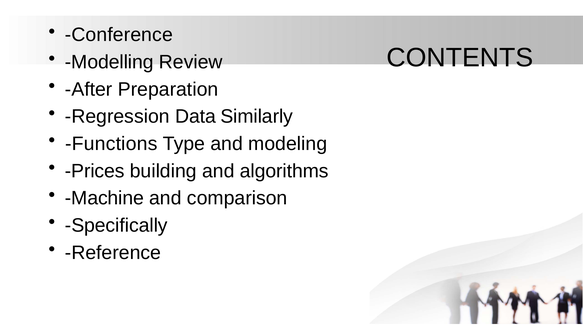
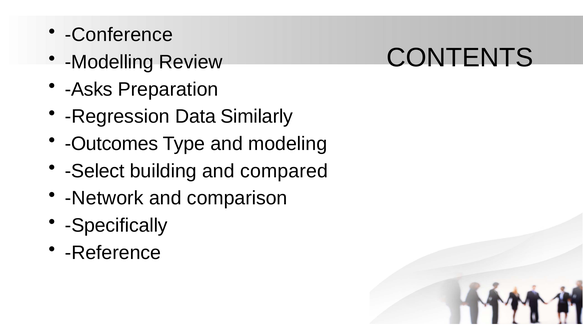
After: After -> Asks (89, 89)
Functions: Functions -> Outcomes (111, 144)
Prices: Prices -> Select (95, 171)
algorithms: algorithms -> compared (284, 171)
Machine: Machine -> Network (104, 198)
